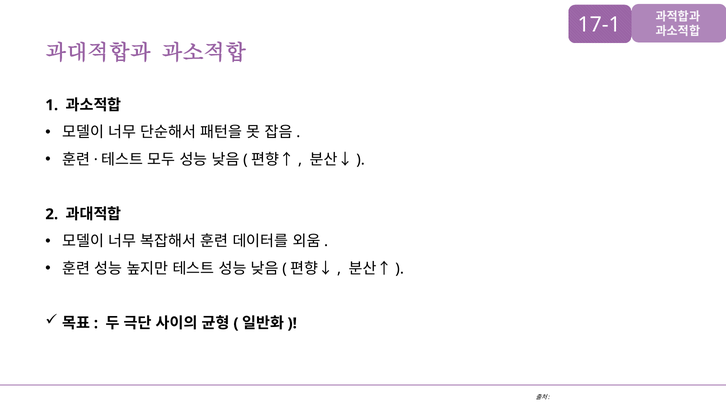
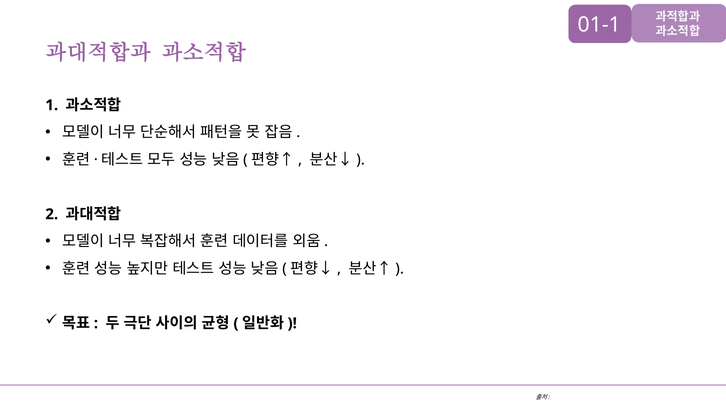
17-1: 17-1 -> 01-1 (599, 24)
